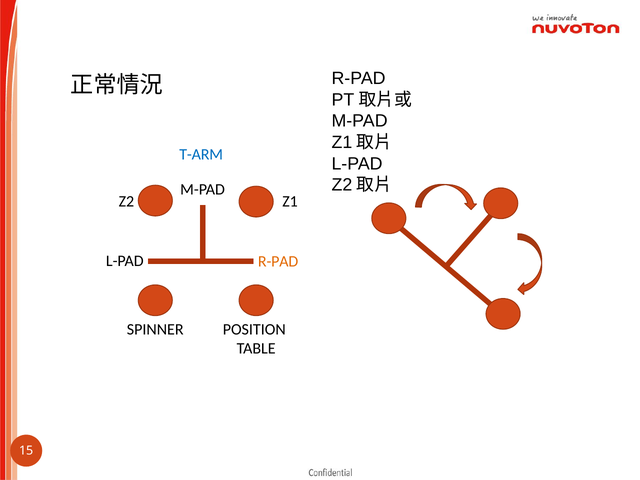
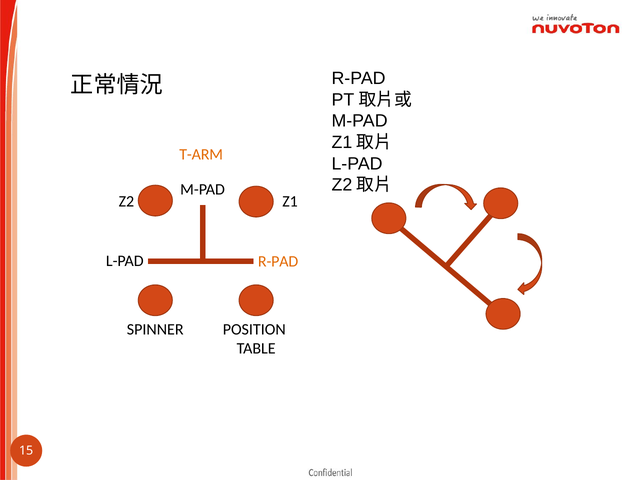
T-ARM colour: blue -> orange (201, 154)
